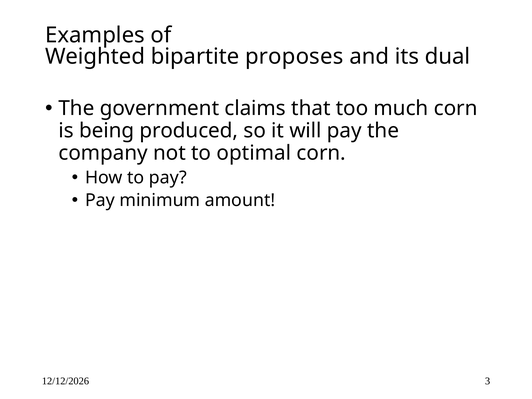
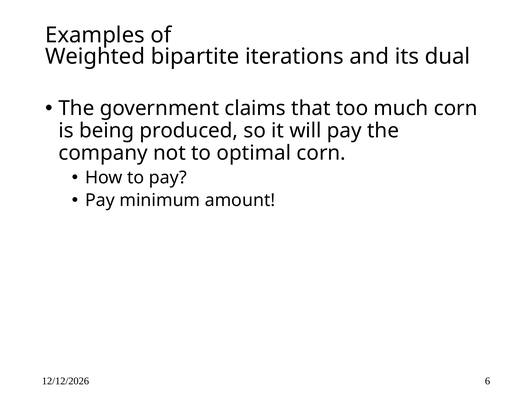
proposes: proposes -> iterations (294, 57)
3: 3 -> 6 (488, 381)
